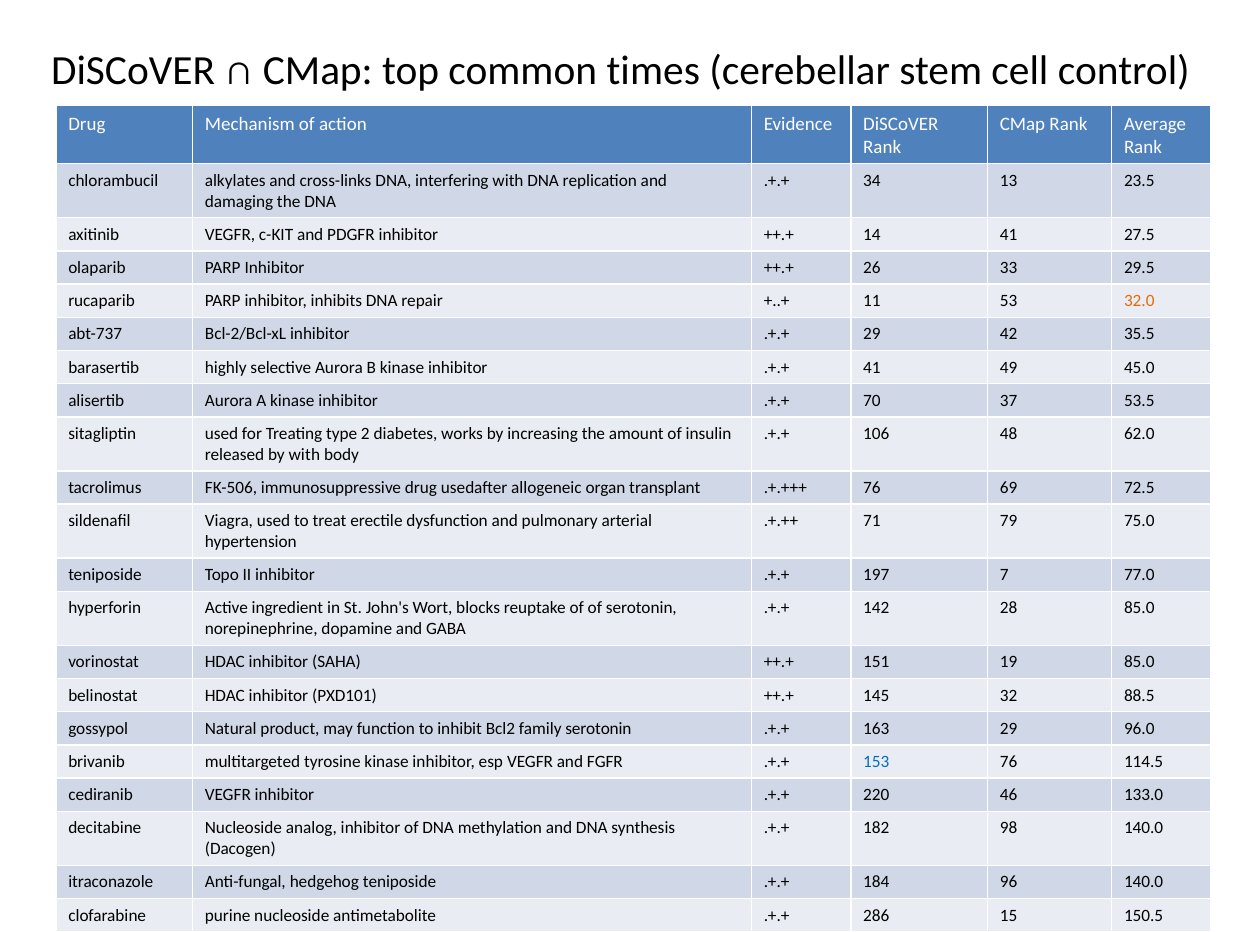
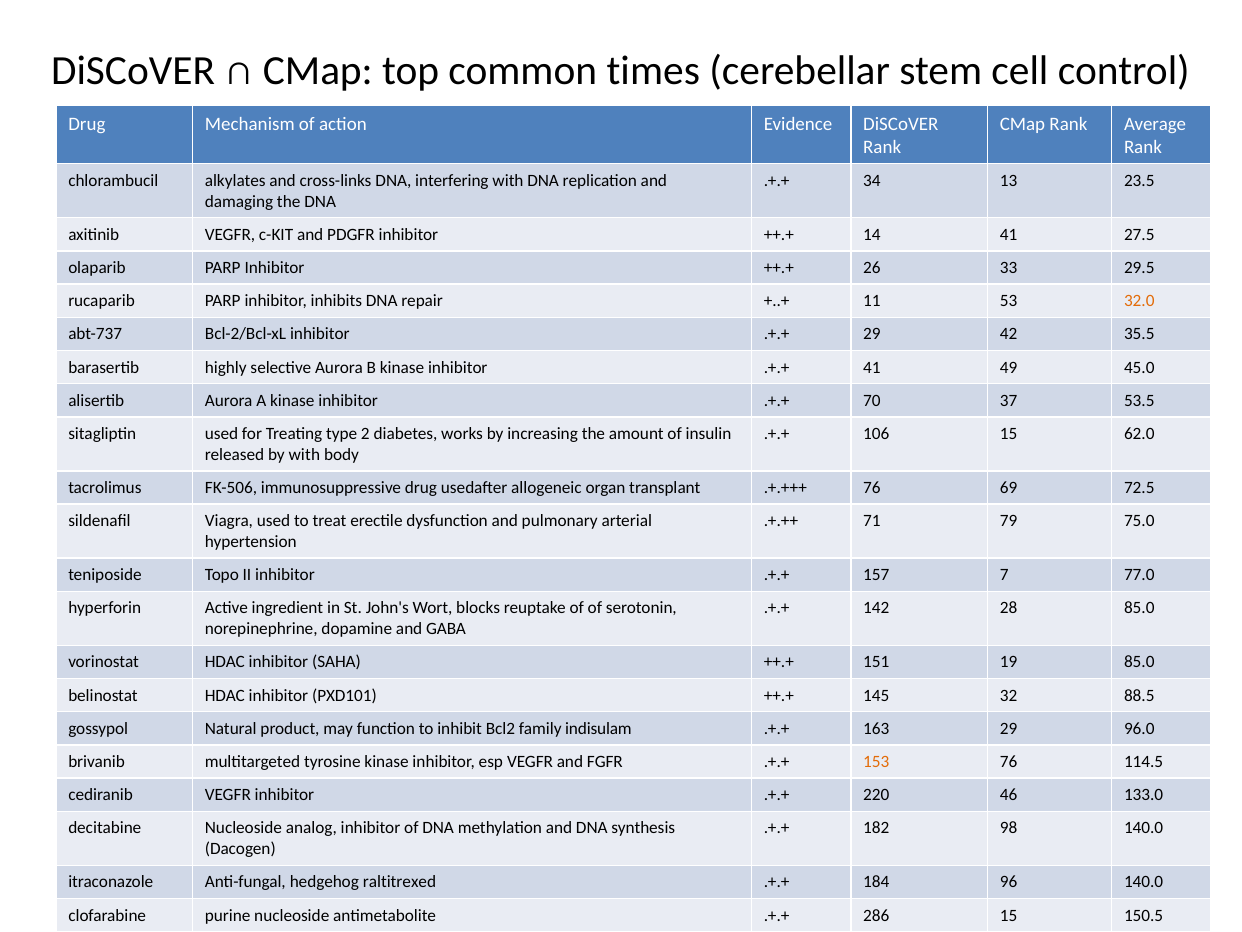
106 48: 48 -> 15 (1009, 434)
197: 197 -> 157 (876, 575)
family serotonin: serotonin -> indisulam (598, 728)
153 colour: blue -> orange (876, 761)
hedgehog teniposide: teniposide -> raltitrexed (399, 882)
